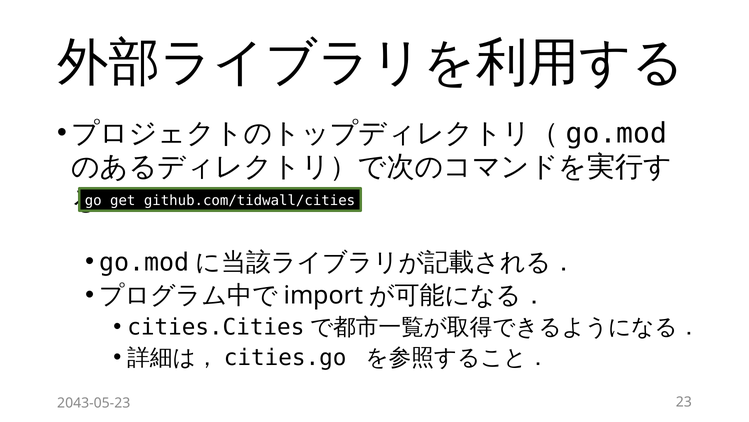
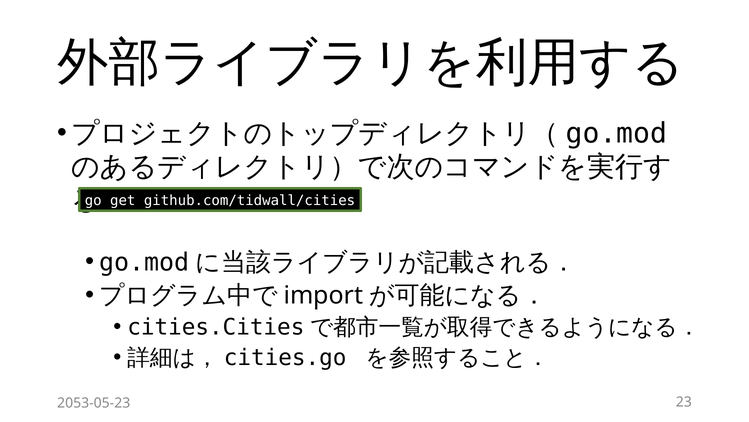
2043-05-23: 2043-05-23 -> 2053-05-23 (94, 403)
